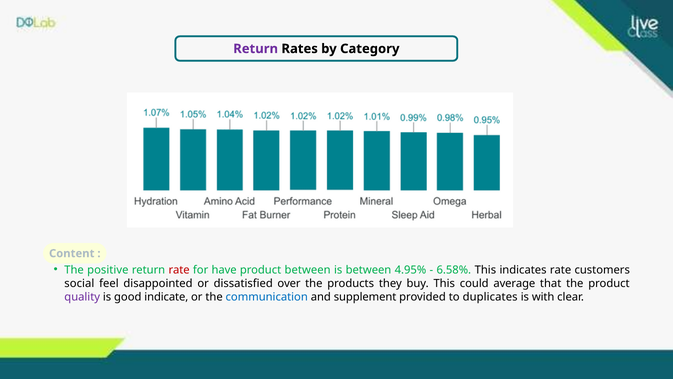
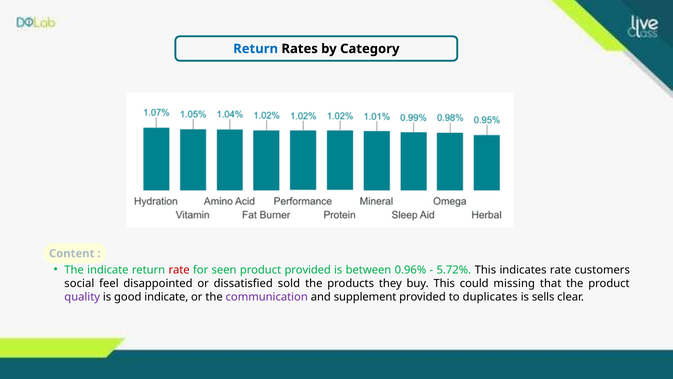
Return colour: purple -> blue (256, 49)
The positive: positive -> indicate (108, 270)
have: have -> seen (224, 270)
product between: between -> provided (308, 270)
4.95%: 4.95% -> 0.96% (410, 270)
6.58%: 6.58% -> 5.72% (454, 270)
over: over -> sold (289, 283)
average: average -> missing (514, 283)
communication colour: blue -> purple (267, 297)
with: with -> sells (543, 297)
